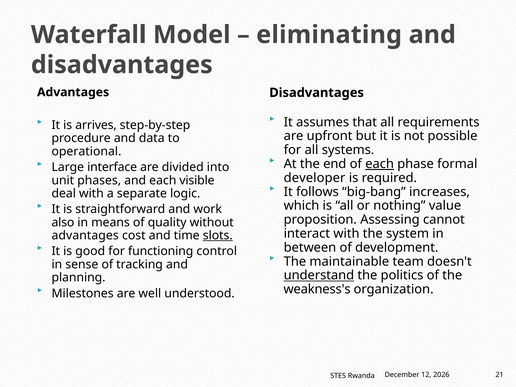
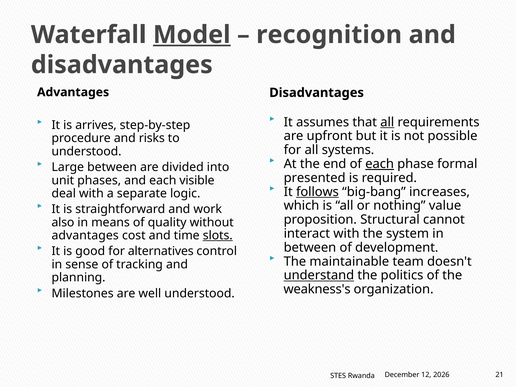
Model underline: none -> present (192, 35)
eliminating: eliminating -> recognition (329, 35)
all underline: none -> present (387, 122)
data: data -> risks (152, 138)
operational: operational -> understood (86, 151)
Large interface: interface -> between (112, 167)
developer: developer -> presented (315, 178)
follows underline: none -> present (317, 192)
Assessing: Assessing -> Structural (390, 220)
functioning: functioning -> alternatives (161, 251)
